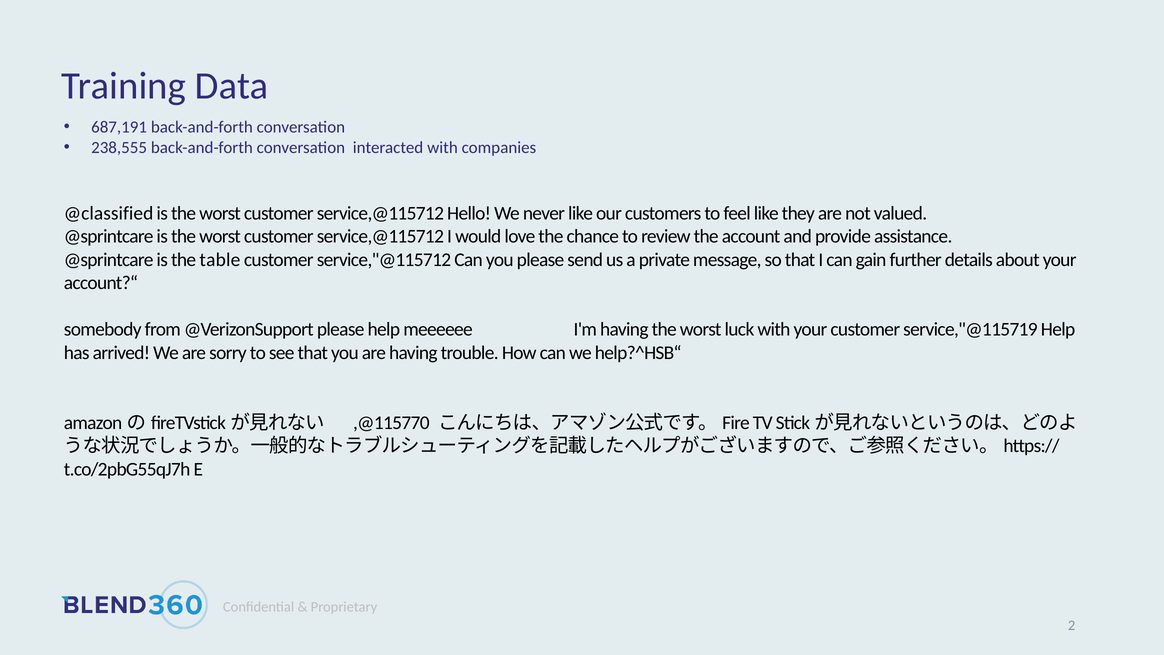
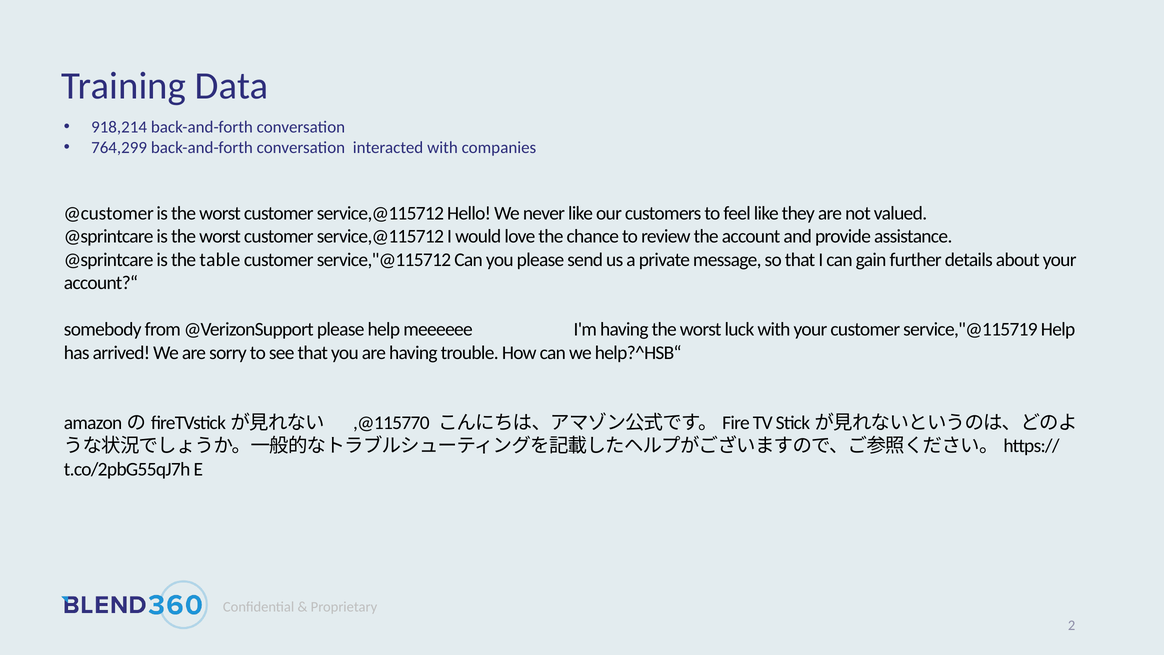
687,191: 687,191 -> 918,214 (119, 127)
238,555: 238,555 -> 764,299 (119, 147)
@classified: @classified -> @customer (109, 213)
